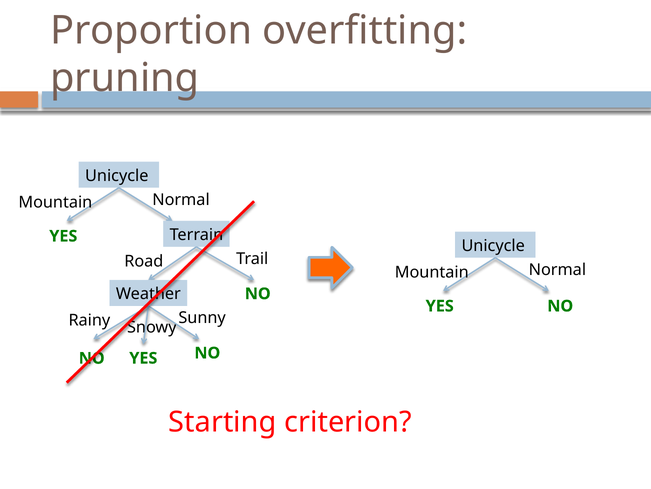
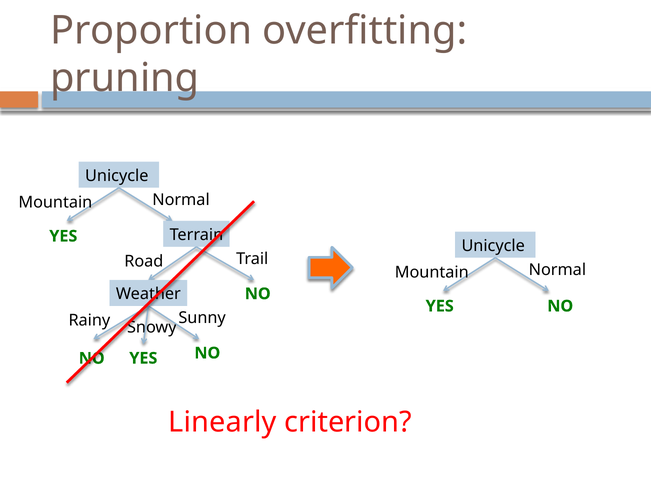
Starting: Starting -> Linearly (222, 421)
